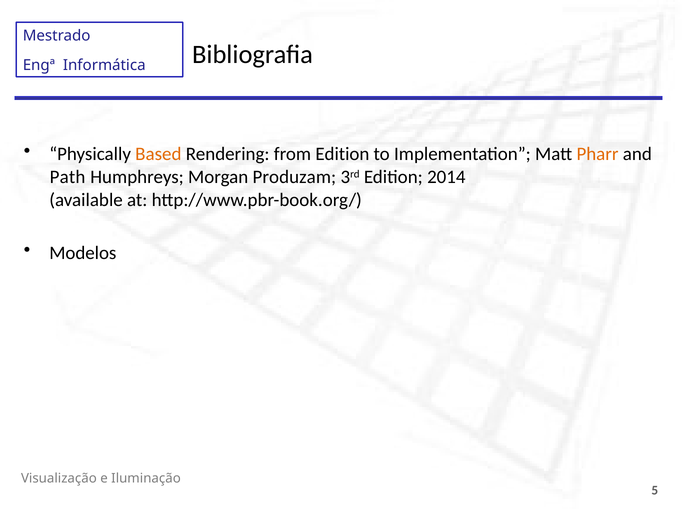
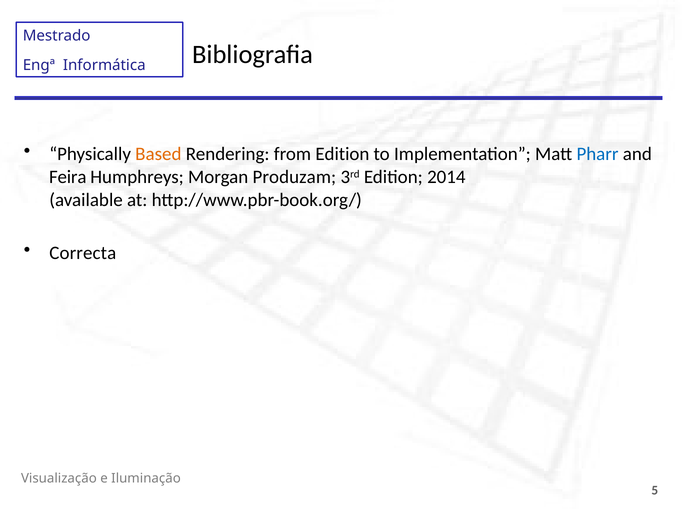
Pharr colour: orange -> blue (598, 154)
Path: Path -> Feira (68, 177)
Modelos: Modelos -> Correcta (83, 253)
